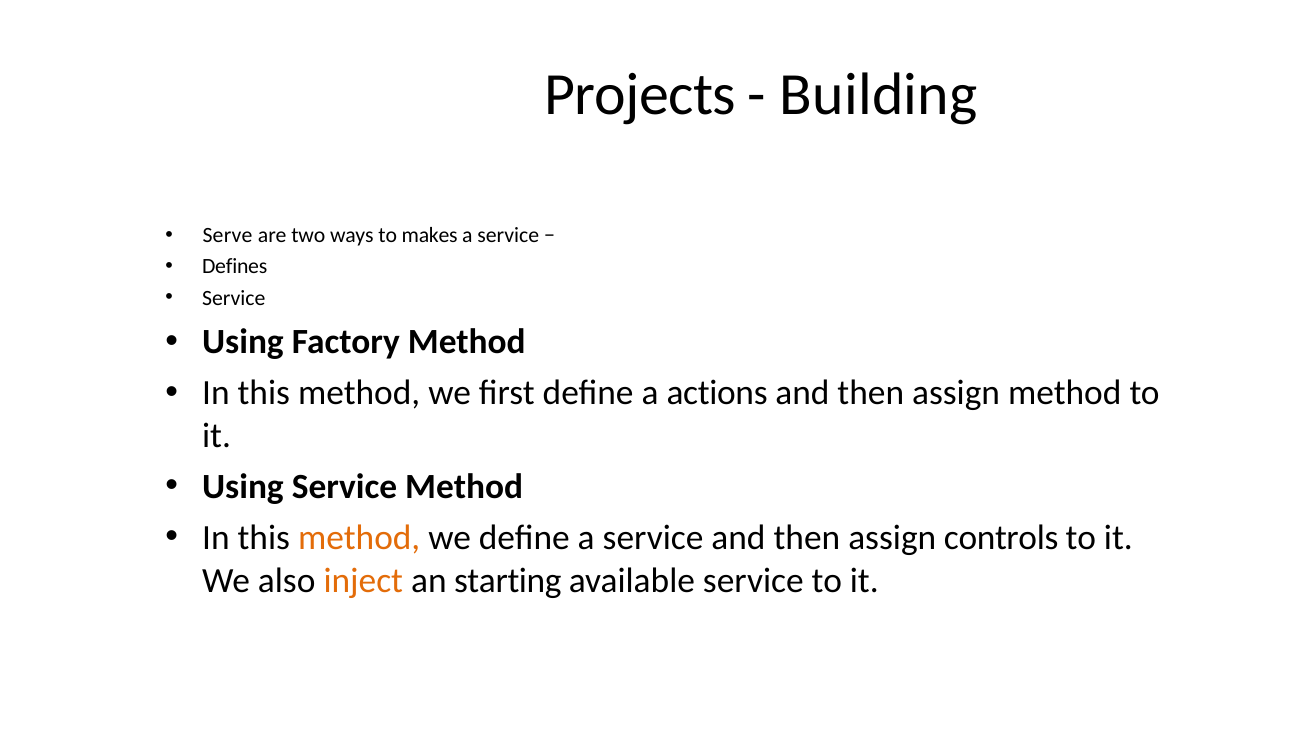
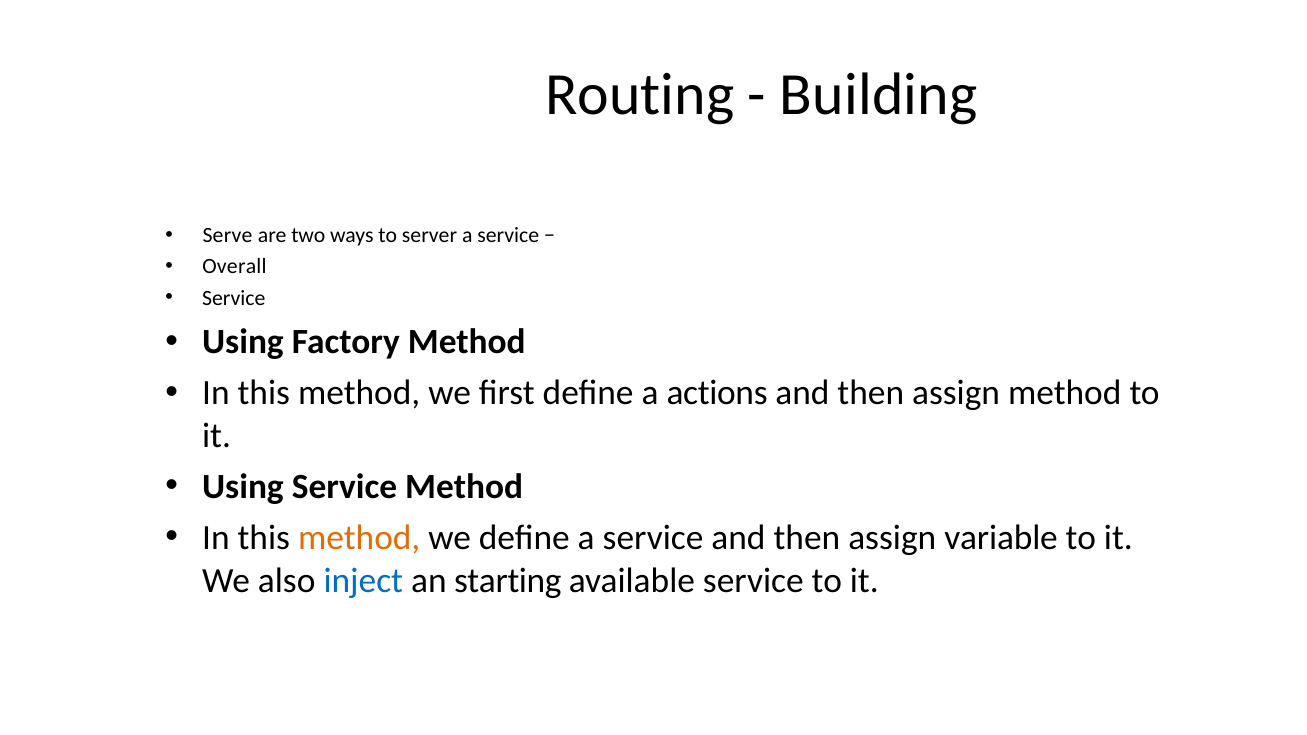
Projects: Projects -> Routing (640, 95)
makes: makes -> server (430, 236)
Defines: Defines -> Overall (234, 267)
controls: controls -> variable (1001, 538)
inject colour: orange -> blue (363, 581)
